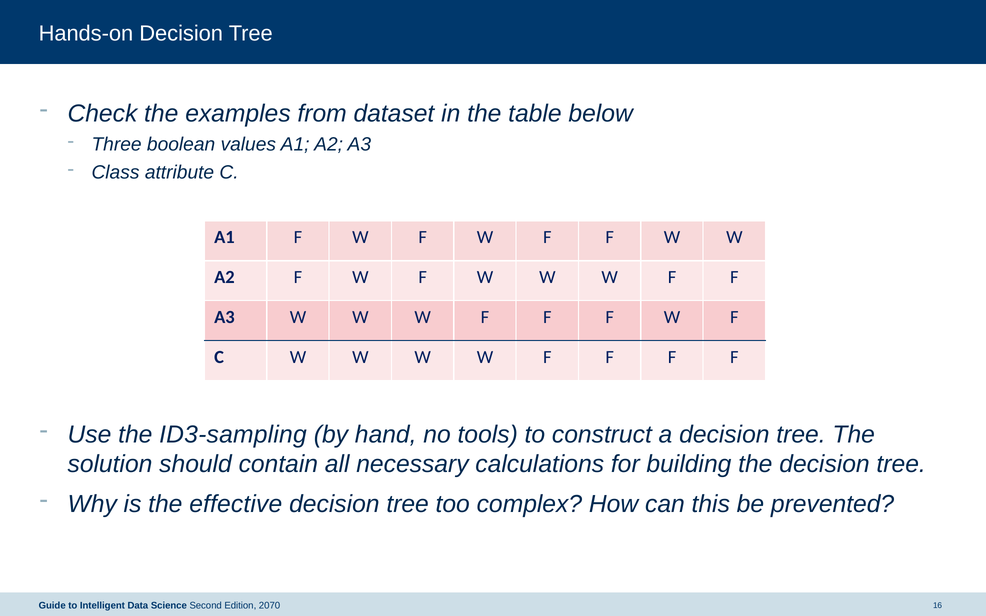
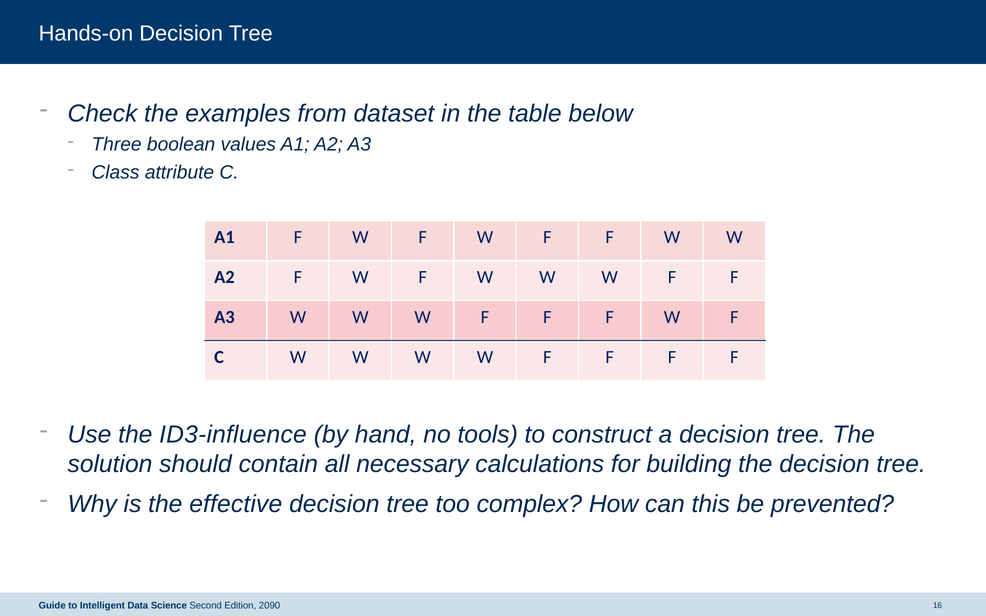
ID3-sampling: ID3-sampling -> ID3-influence (233, 435)
2070: 2070 -> 2090 (270, 606)
